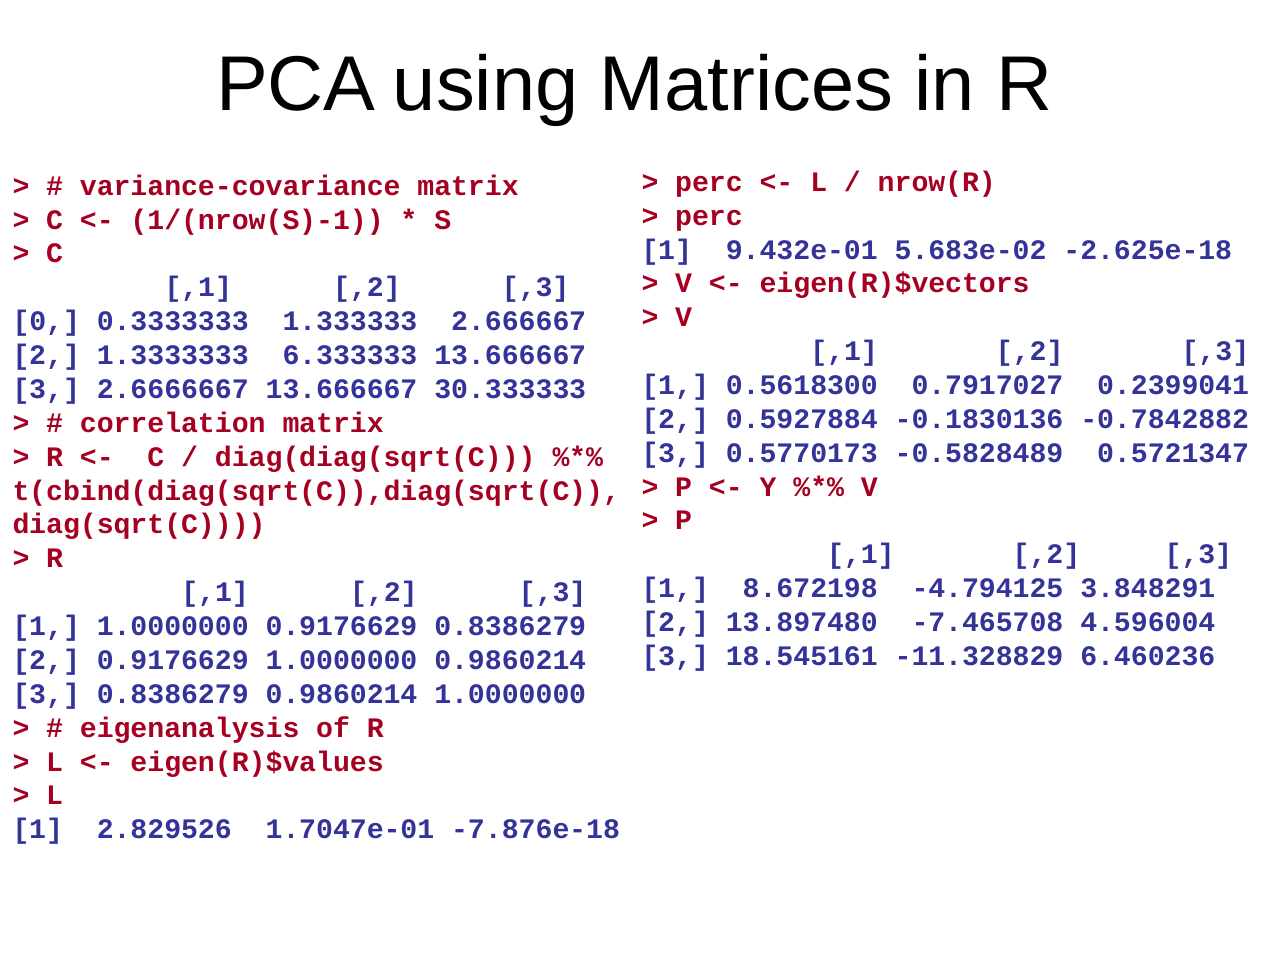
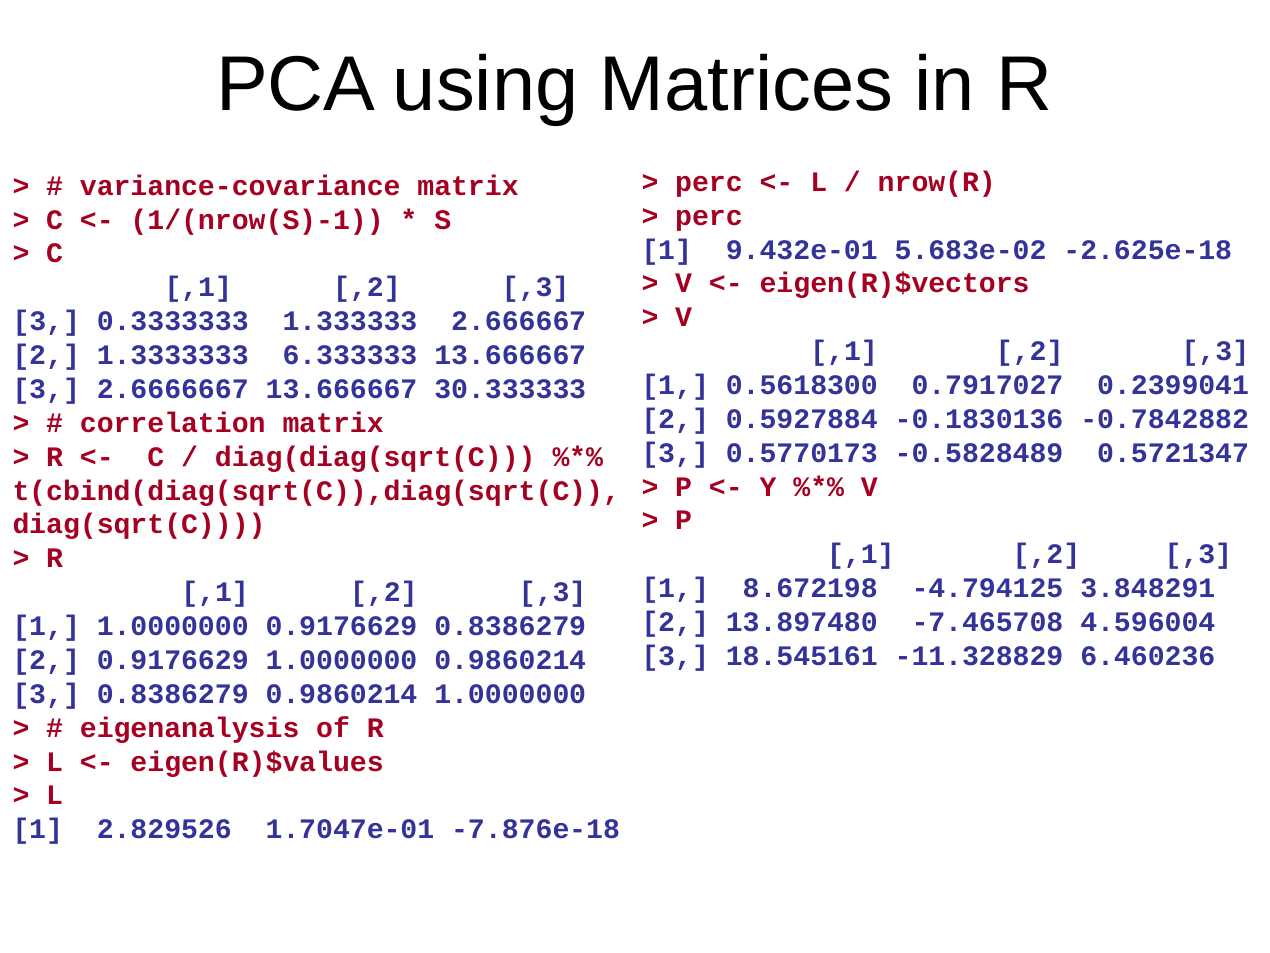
0: 0 -> 3 (46, 321)
